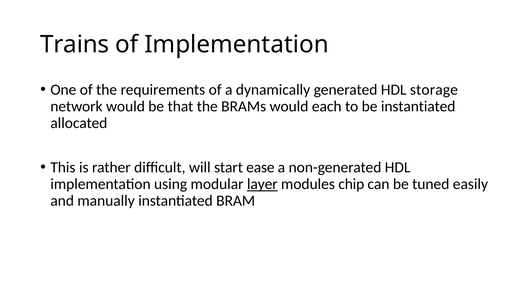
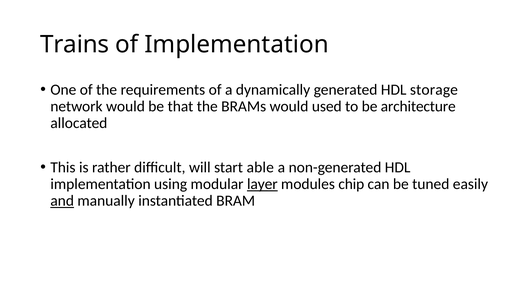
each: each -> used (327, 106)
be instantiated: instantiated -> architecture (418, 106)
ease: ease -> able (260, 167)
and underline: none -> present (62, 201)
